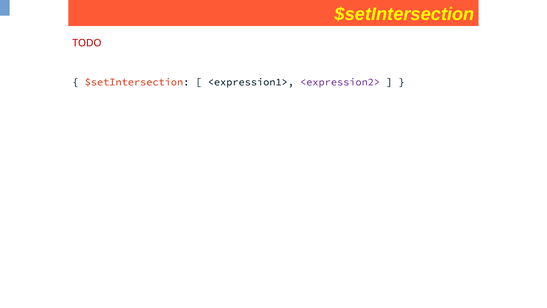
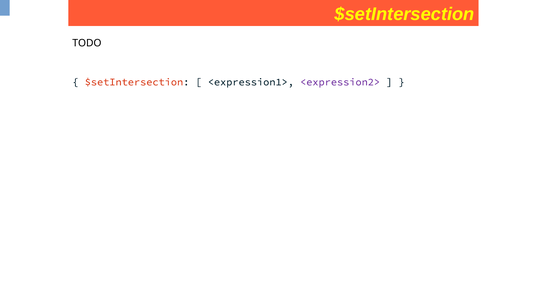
TODO colour: red -> black (87, 43)
